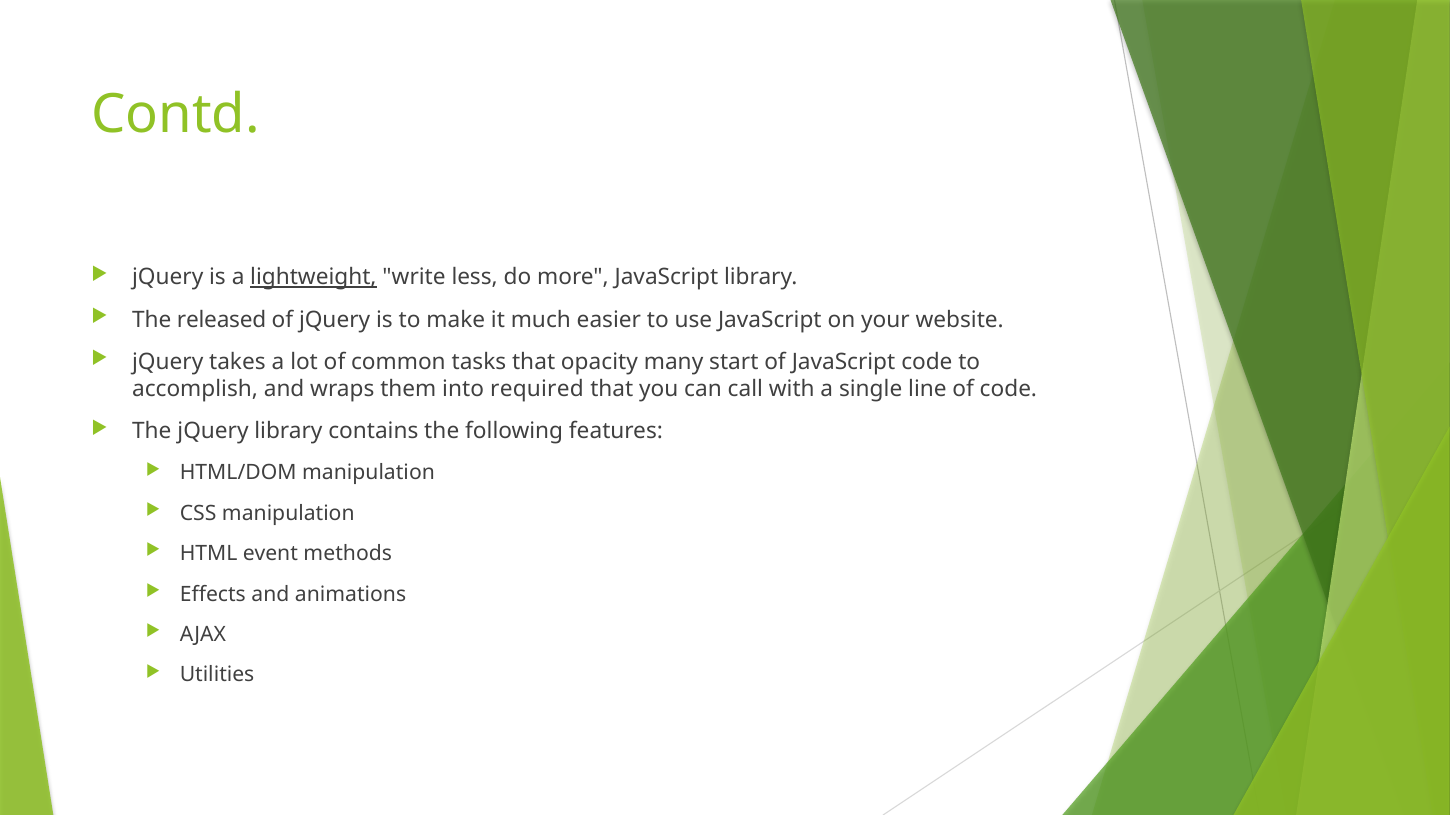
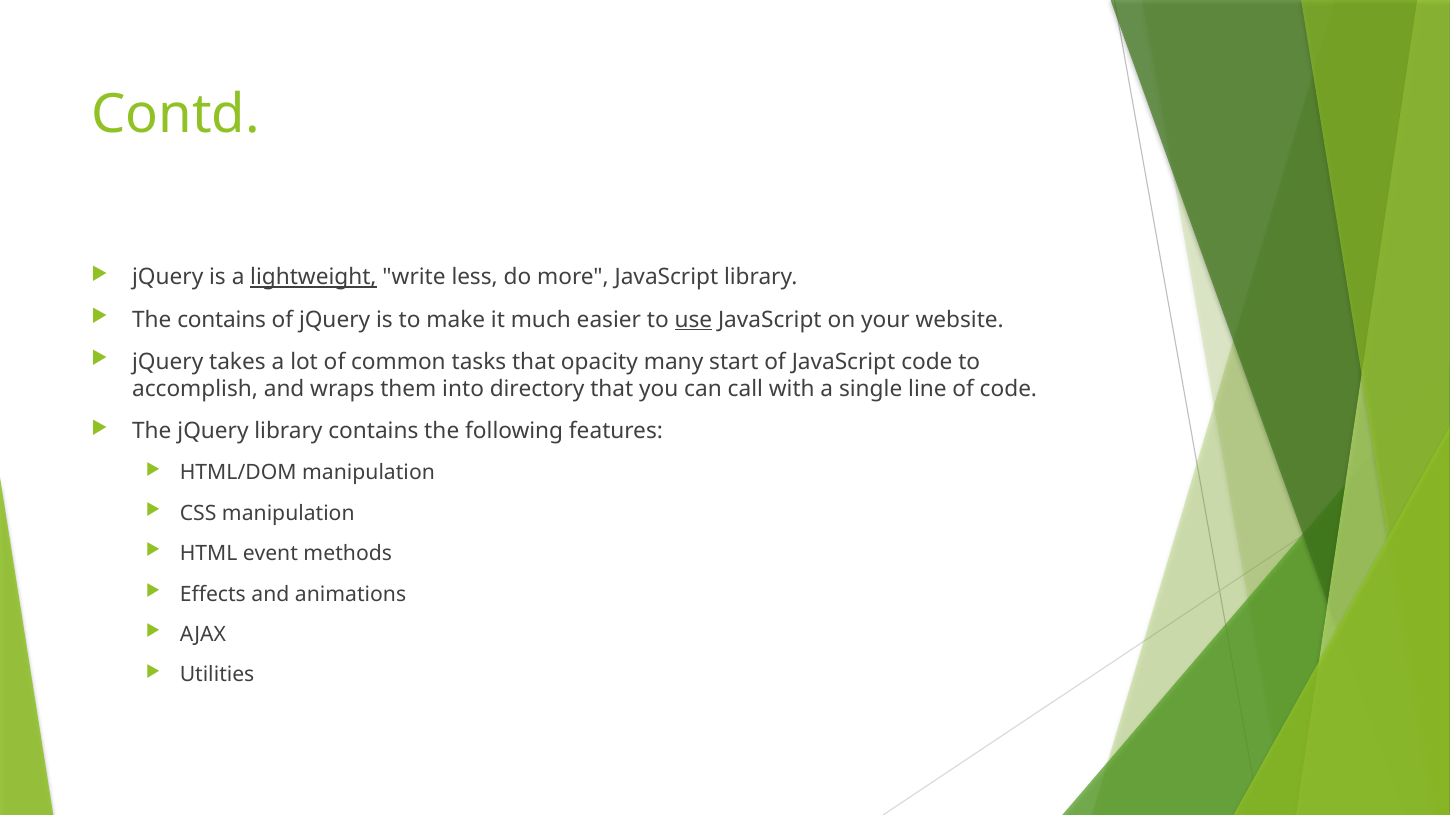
The released: released -> contains (222, 320)
use underline: none -> present (693, 320)
required: required -> directory (537, 389)
